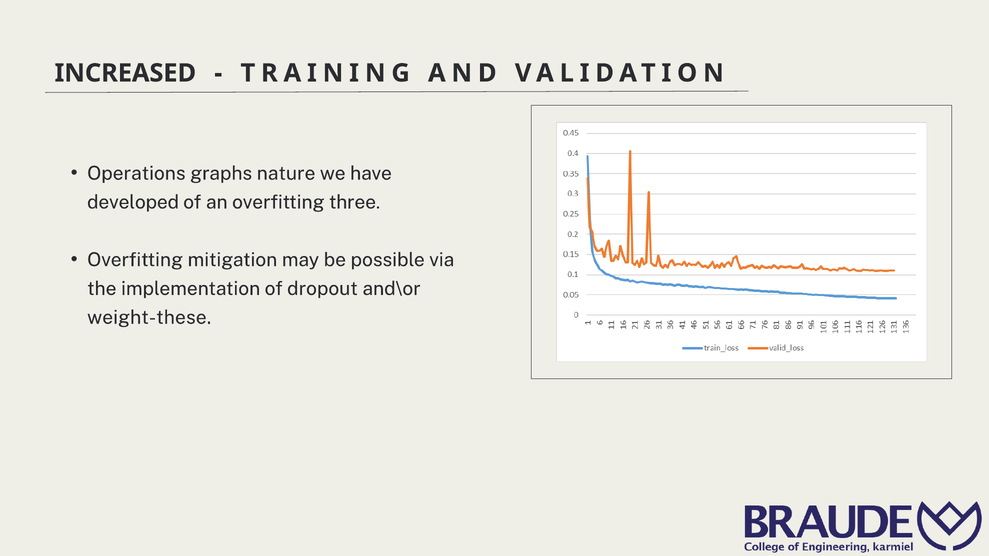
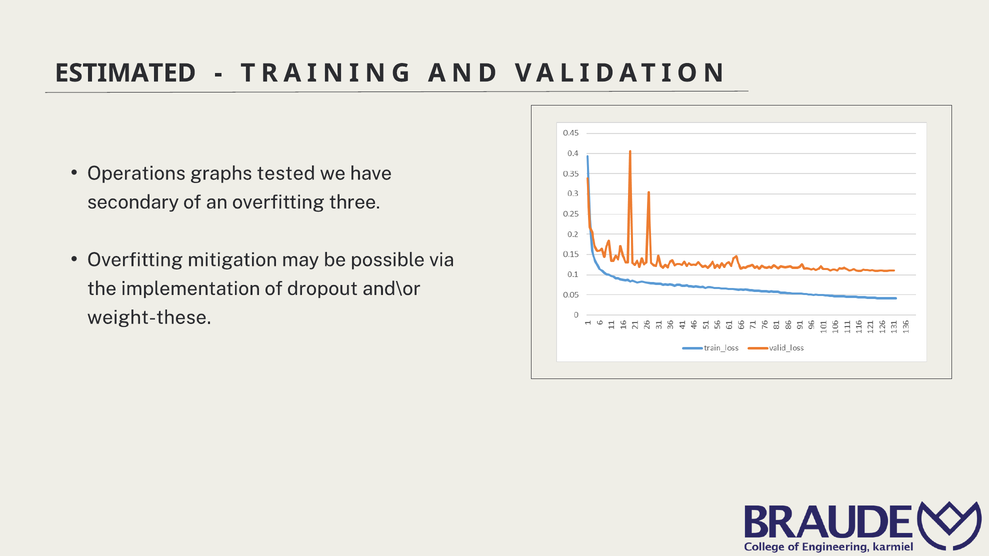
INCREASED: INCREASED -> ESTIMATED (125, 73)
nature: nature -> tested (286, 173)
developed: developed -> secondary (133, 202)
